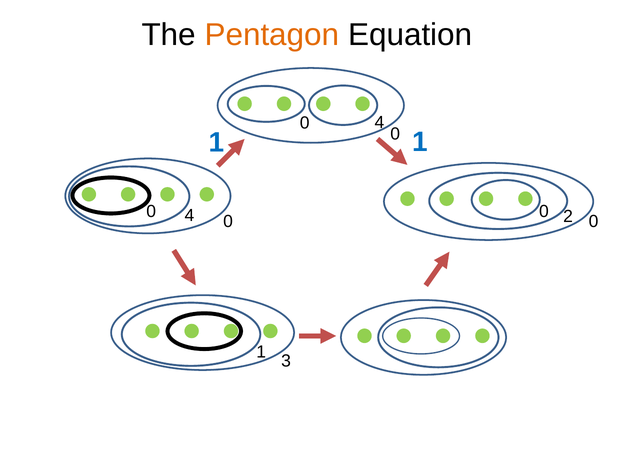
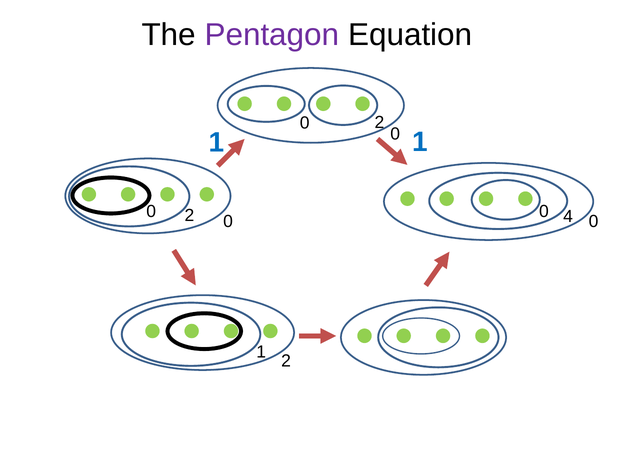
Pentagon colour: orange -> purple (272, 35)
4: 4 -> 2 (379, 122)
4: 4 -> 2 (189, 215)
2: 2 -> 4 (568, 216)
1 3: 3 -> 2 (286, 360)
